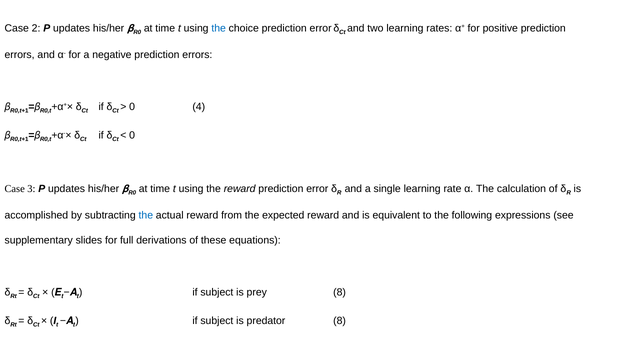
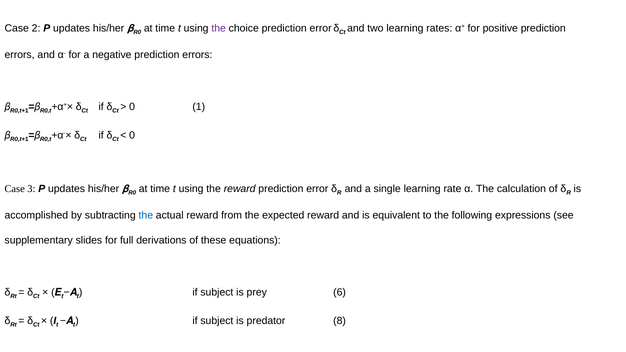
the colour: blue -> purple (219, 28)
4: 4 -> 1 (199, 107)
prey 8: 8 -> 6 (340, 292)
